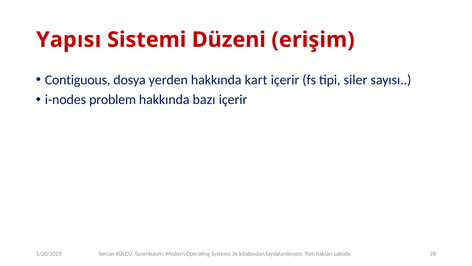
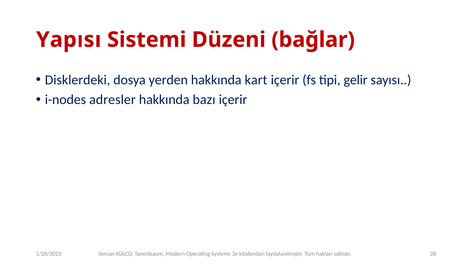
erişim: erişim -> bağlar (313, 40)
Contiguous: Contiguous -> Disklerdeki (78, 80)
siler: siler -> gelir (356, 80)
problem: problem -> adresler (112, 100)
